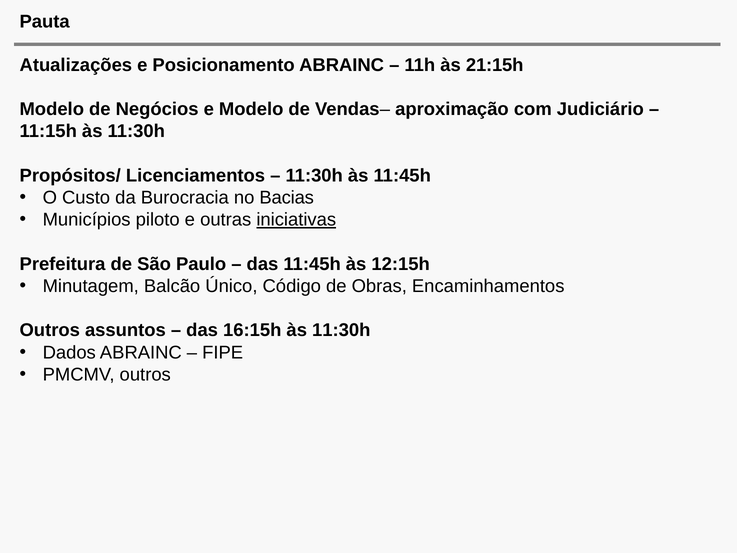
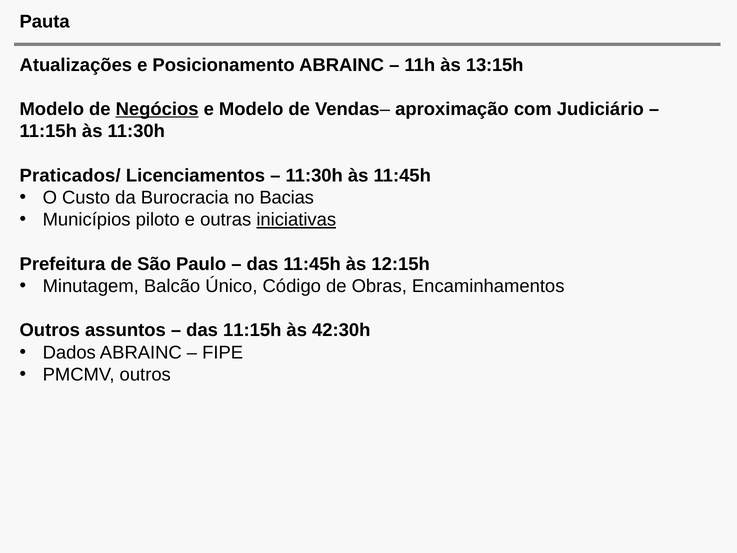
21:15h: 21:15h -> 13:15h (495, 65)
Negócios underline: none -> present (157, 109)
Propósitos/: Propósitos/ -> Praticados/ (70, 175)
das 16:15h: 16:15h -> 11:15h (252, 330)
11:30h: 11:30h -> 42:30h (341, 330)
